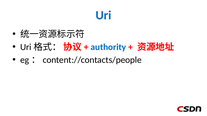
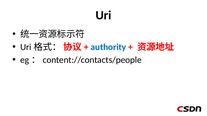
Uri colour: blue -> black (103, 15)
